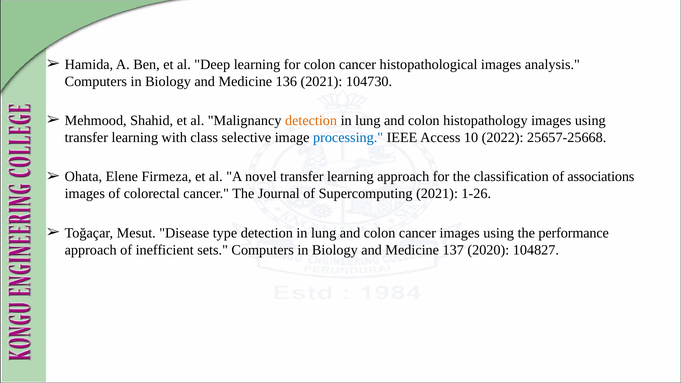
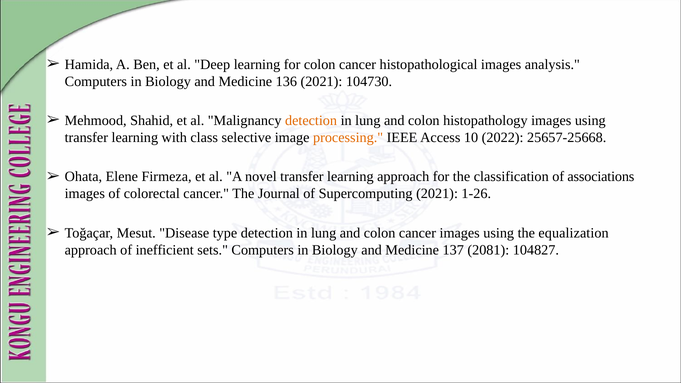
processing colour: blue -> orange (348, 138)
performance: performance -> equalization (574, 233)
2020: 2020 -> 2081 (488, 250)
